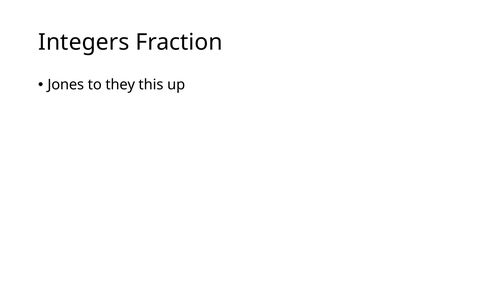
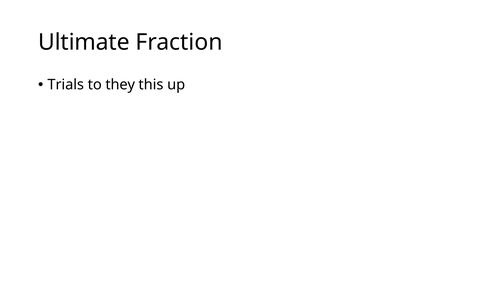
Integers: Integers -> Ultimate (84, 42)
Jones: Jones -> Trials (66, 85)
